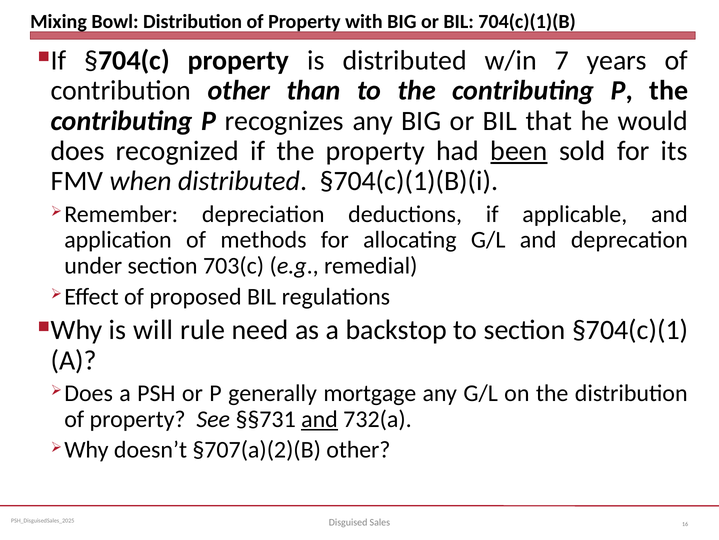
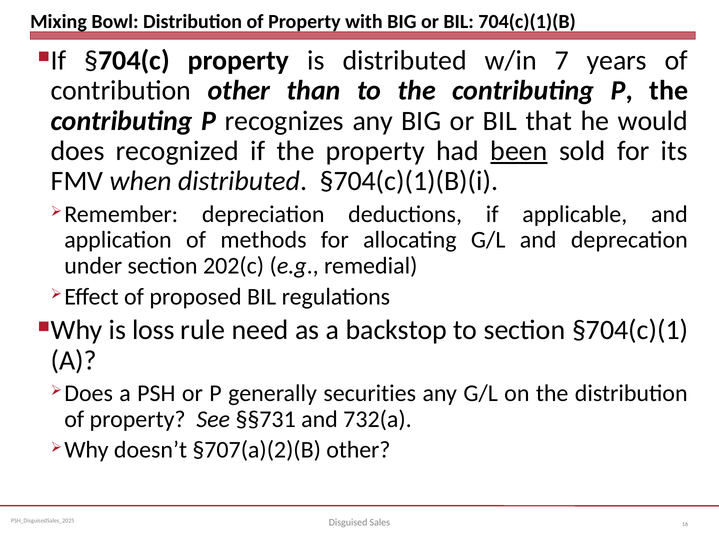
703(c: 703(c -> 202(c (234, 266)
will: will -> loss (153, 330)
mortgage: mortgage -> securities (370, 393)
and underline: present -> none (320, 419)
